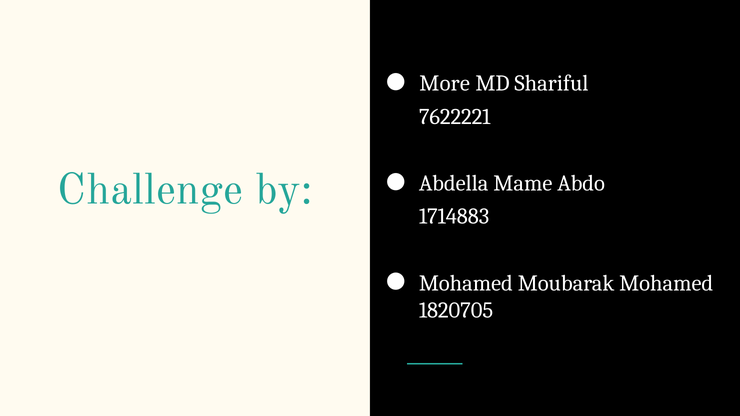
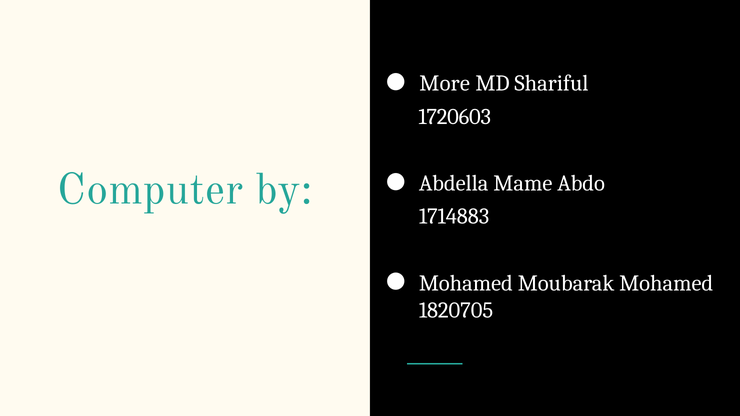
7622221: 7622221 -> 1720603 (455, 117)
Challenge: Challenge -> Computer (150, 189)
